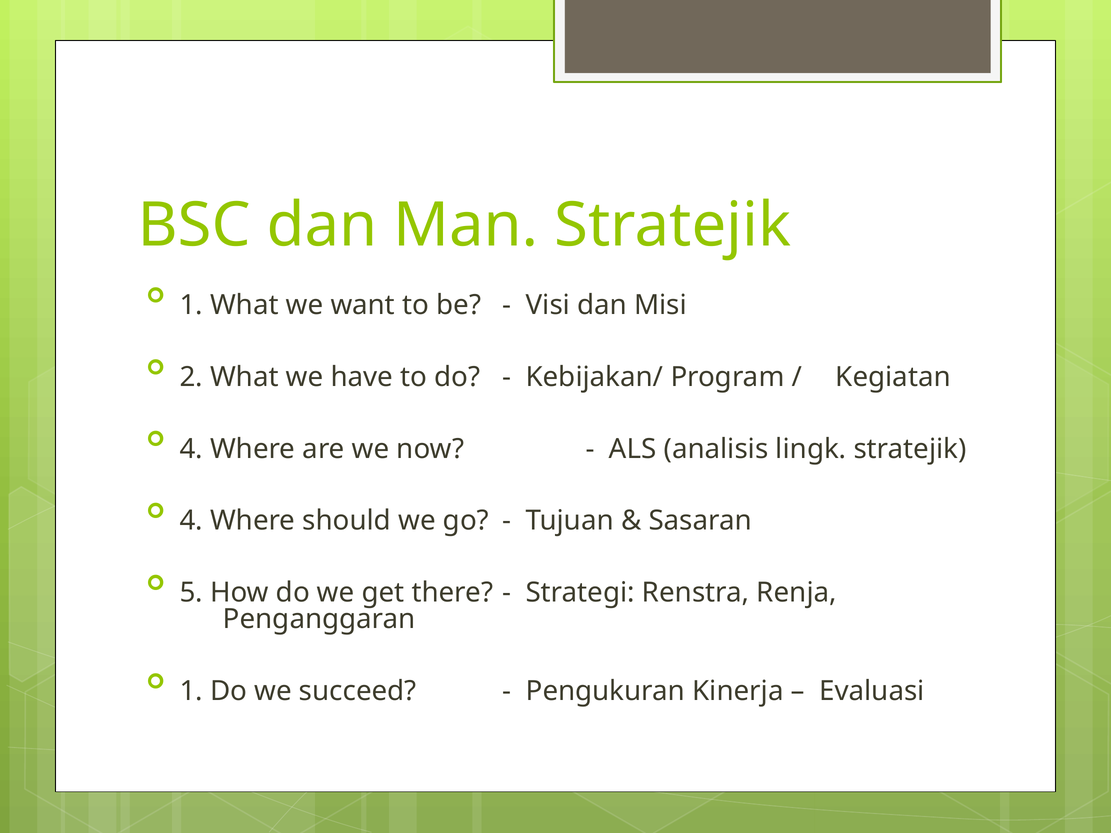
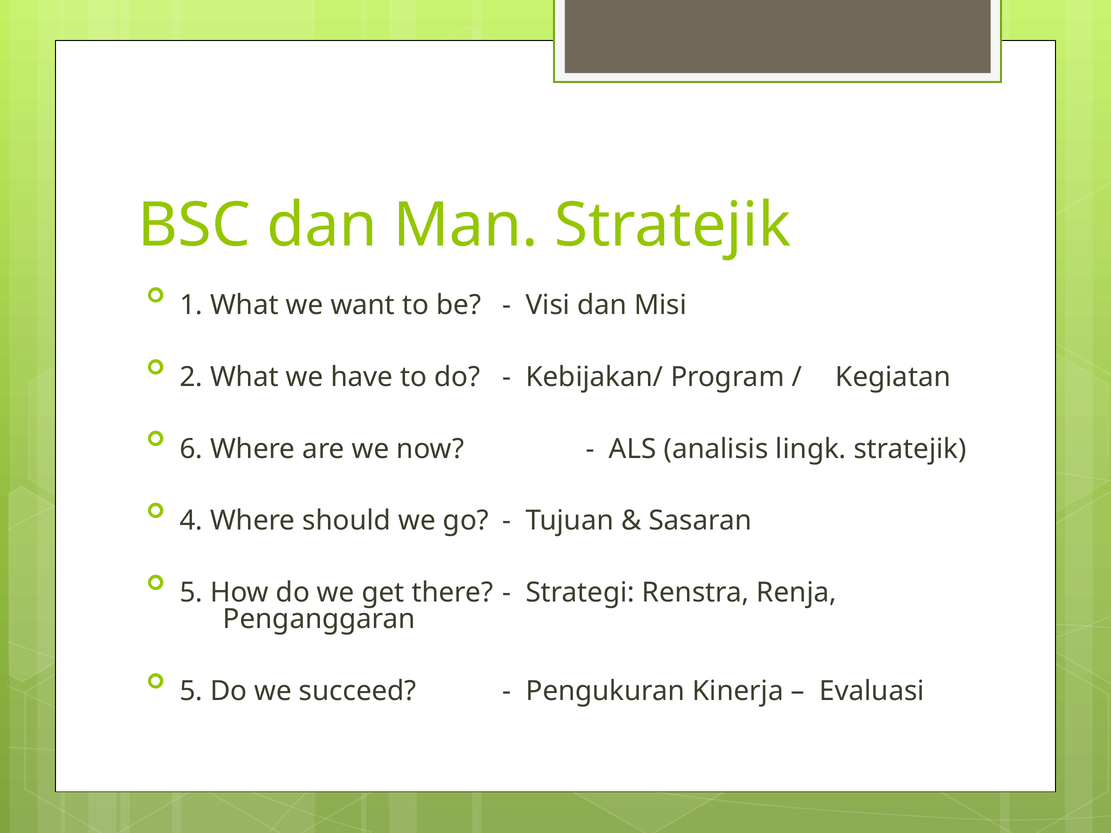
4: 4 -> 6 (191, 449)
1: 1 -> 5 (191, 691)
